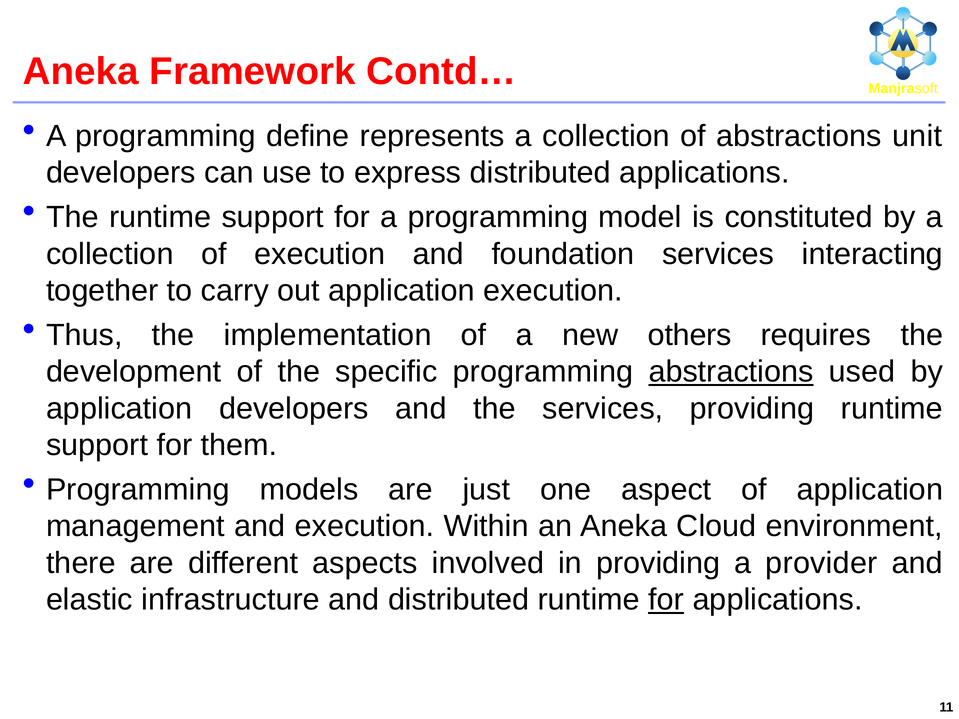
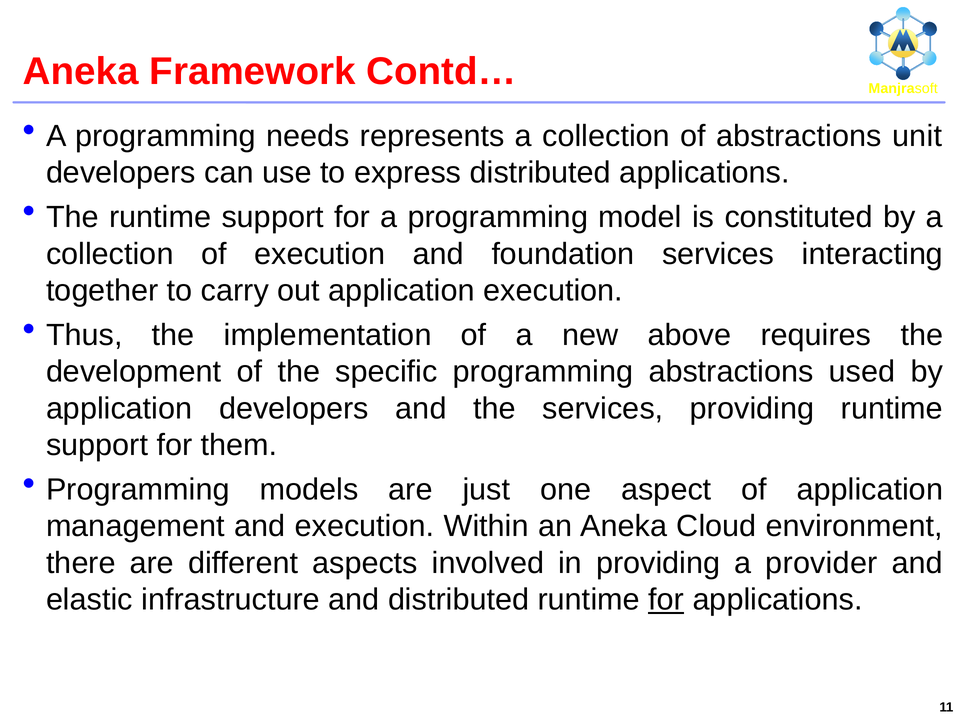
define: define -> needs (308, 136)
others: others -> above (690, 335)
abstractions underline: present -> none (731, 372)
